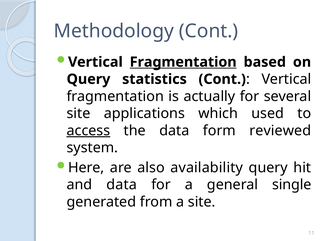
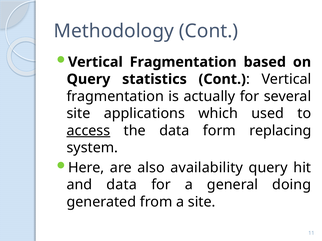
Fragmentation underline: present -> none (183, 62)
reviewed: reviewed -> replacing (280, 131)
single: single -> doing (292, 185)
